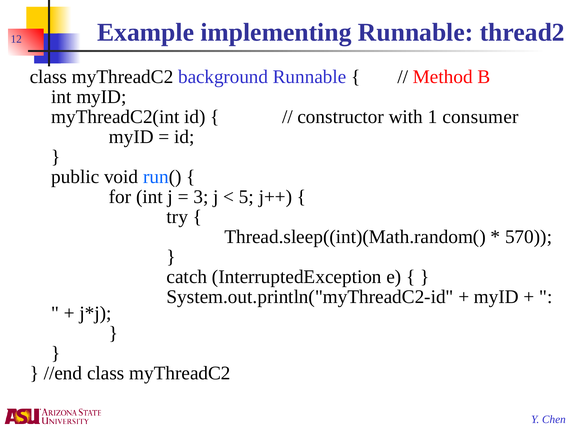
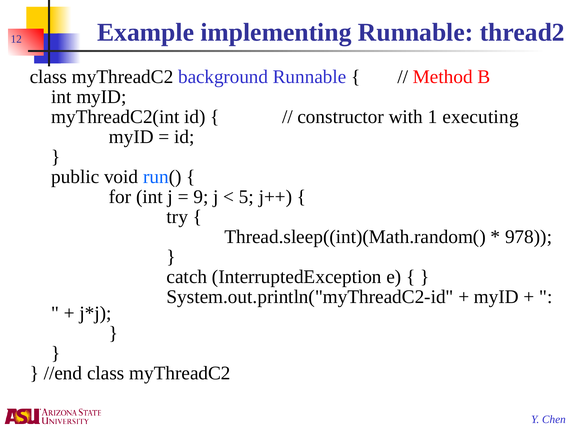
consumer: consumer -> executing (480, 117)
3: 3 -> 9 (201, 197)
570: 570 -> 978 (529, 237)
